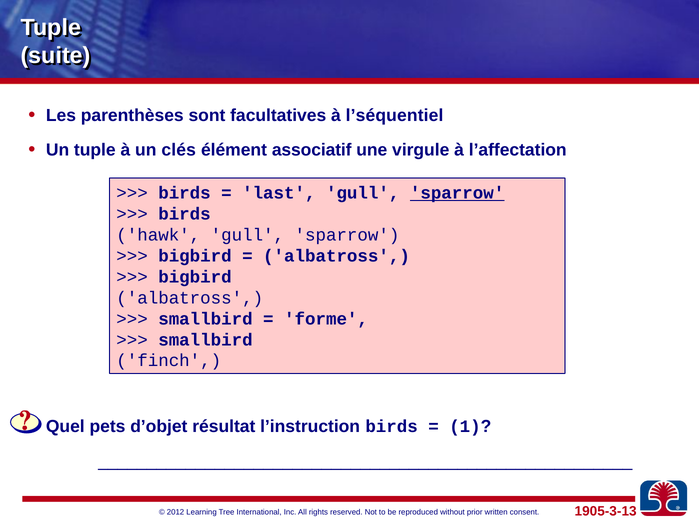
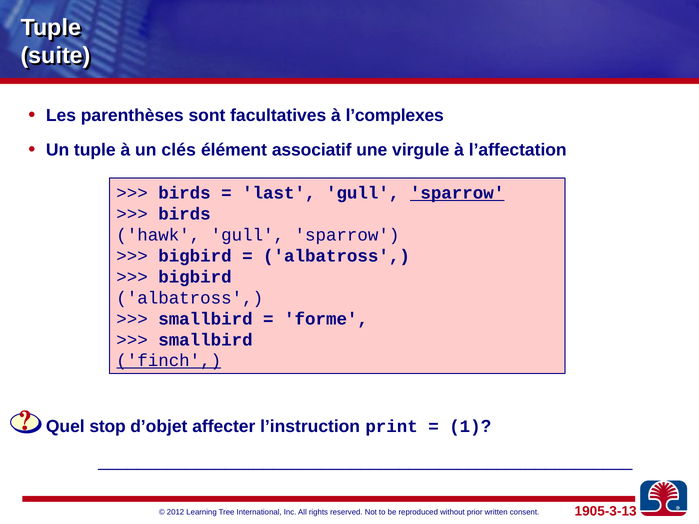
l’séquentiel: l’séquentiel -> l’complexes (395, 116)
finch underline: none -> present (169, 361)
pets: pets -> stop (108, 427)
résultat: résultat -> affecter (224, 427)
l’instruction birds: birds -> print (392, 427)
